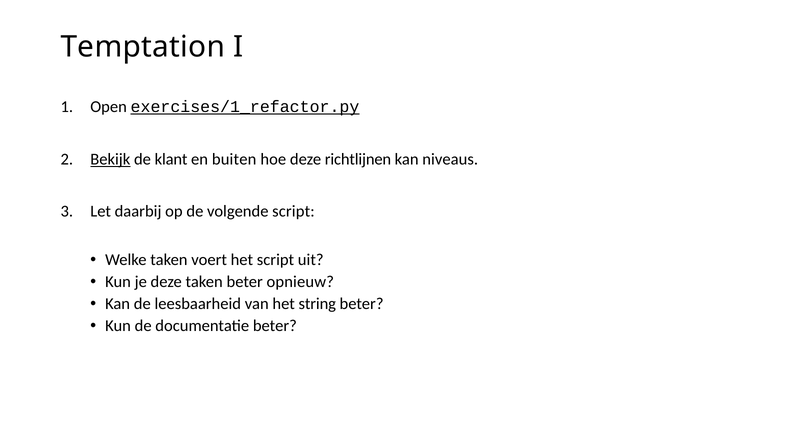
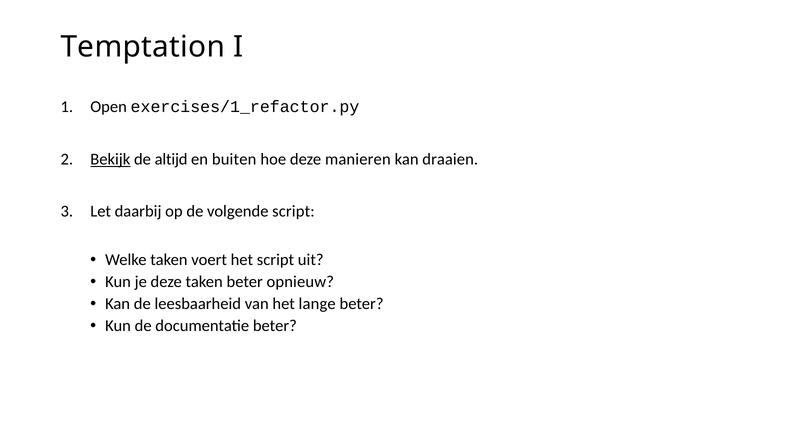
exercises/1_refactor.py underline: present -> none (245, 107)
klant: klant -> altijd (171, 159)
richtlijnen: richtlijnen -> manieren (358, 159)
niveaus: niveaus -> draaien (450, 159)
string: string -> lange (317, 304)
